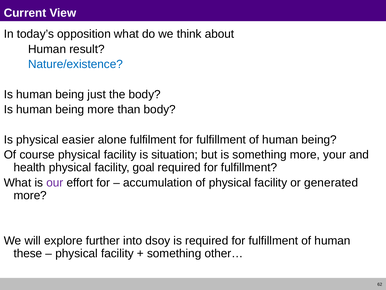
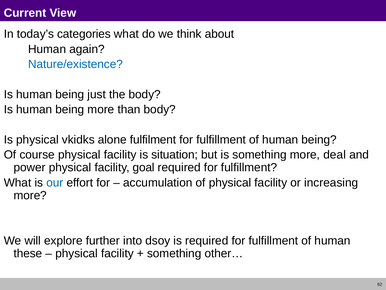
opposition: opposition -> categories (84, 34)
result: result -> again (87, 49)
easier: easier -> vkidks (78, 139)
your: your -> deal (335, 155)
health: health -> power (30, 167)
our colour: purple -> blue (55, 182)
generated: generated -> increasing (331, 182)
